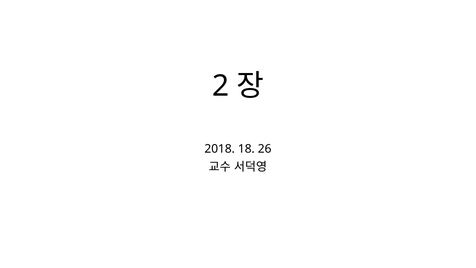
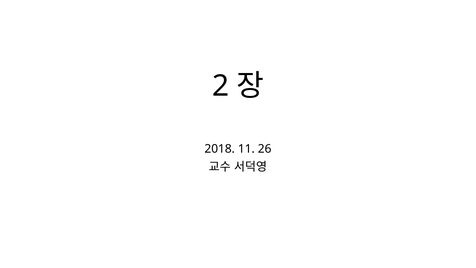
18: 18 -> 11 (246, 149)
